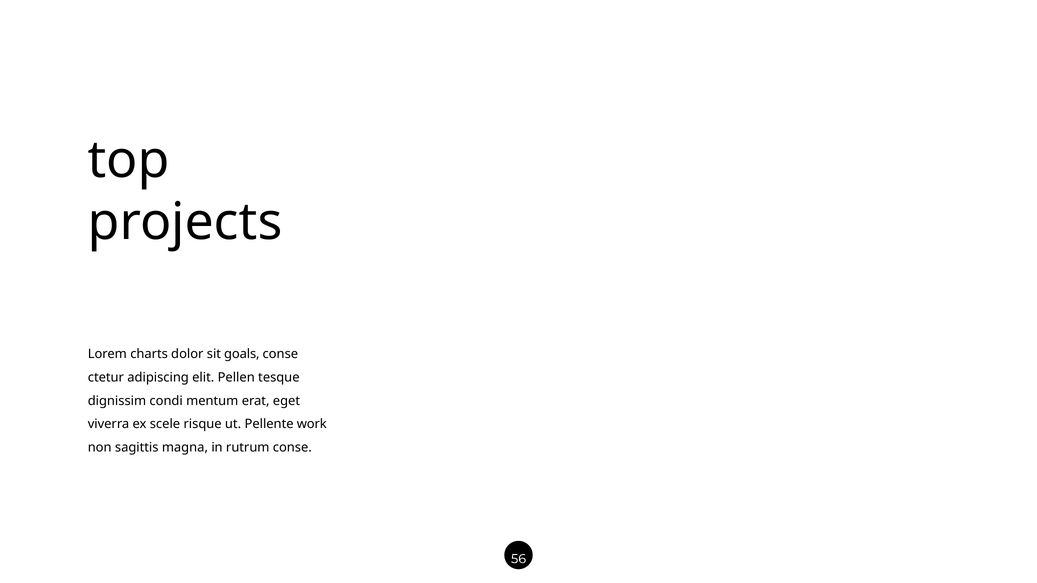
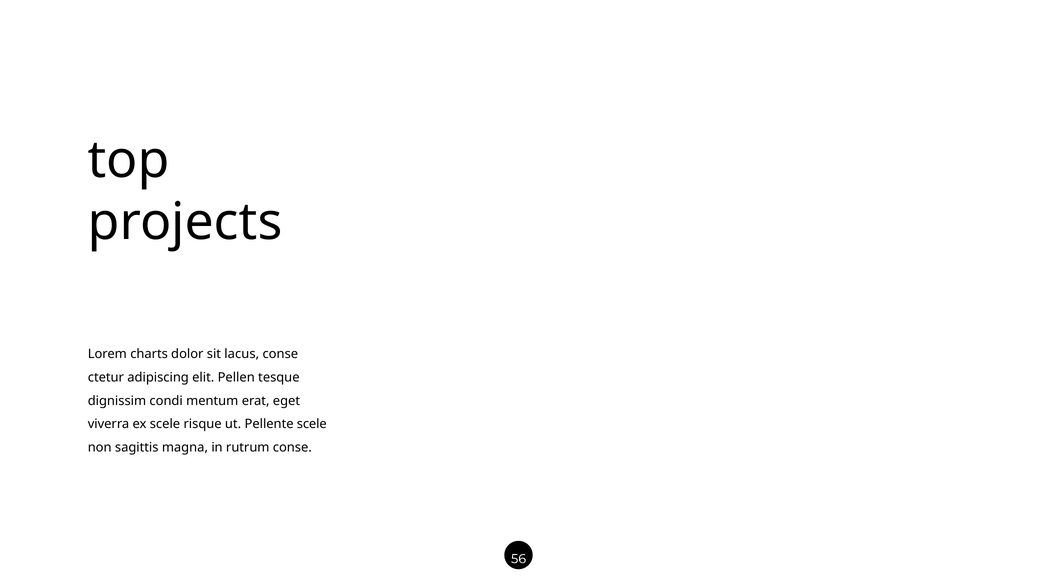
goals: goals -> lacus (242, 354)
Pellente work: work -> scele (312, 424)
